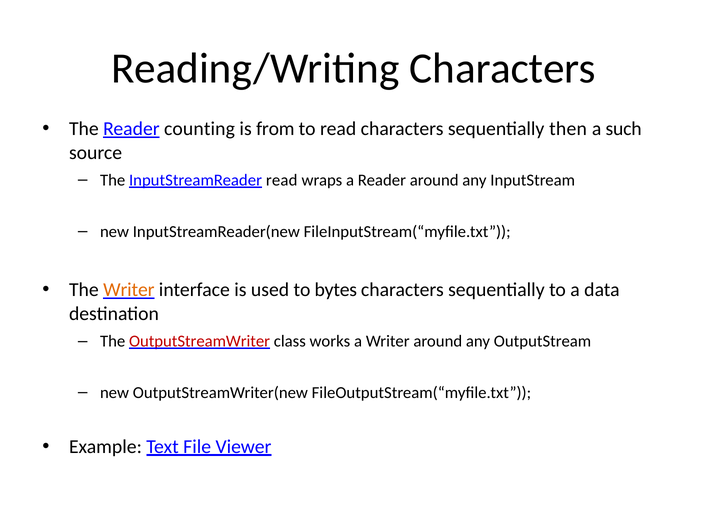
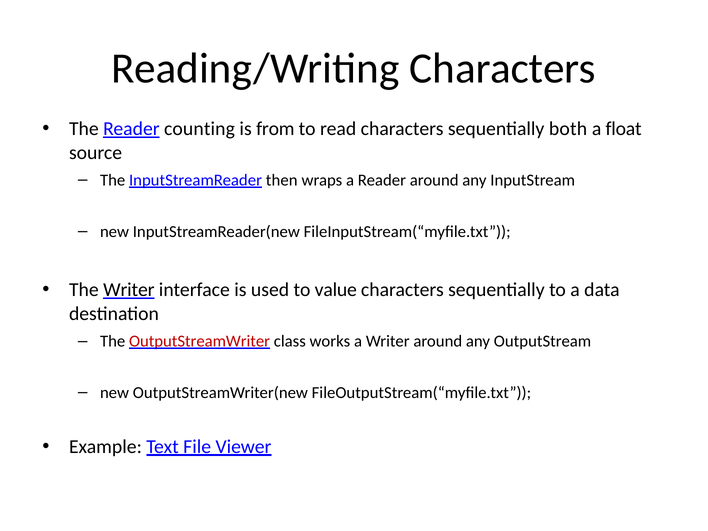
then: then -> both (568, 129)
such: such -> float (624, 129)
InputStreamReader read: read -> then (282, 180)
Writer colour: orange -> black (129, 290)
bytes: bytes -> value (336, 290)
